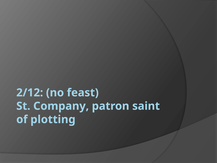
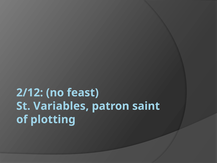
Company: Company -> Variables (61, 106)
